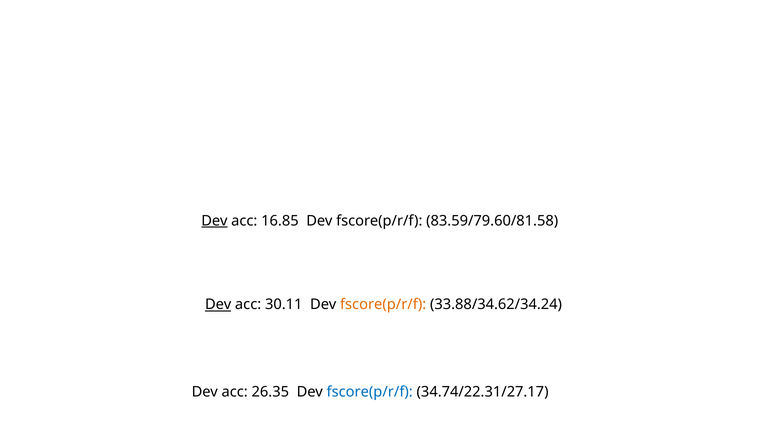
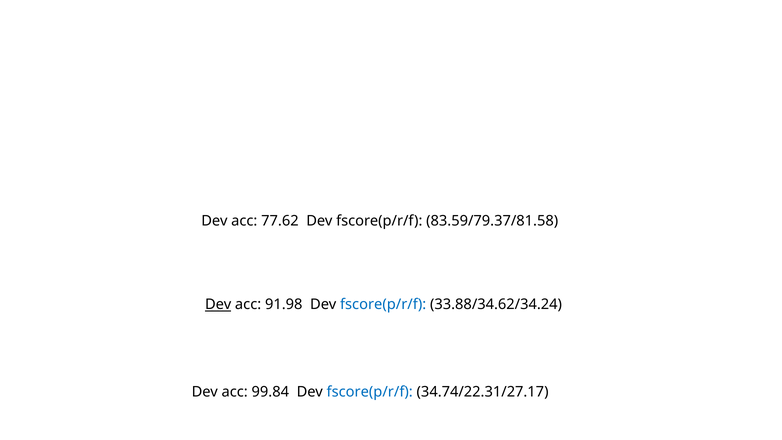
Dev underline: present -> none (214, 221)
16.85: 16.85 -> 77.62 (280, 221)
83.59/79.60/81.58: 83.59/79.60/81.58 -> 83.59/79.37/81.58 (492, 221)
30.11: 30.11 -> 91.98 (284, 304)
fscore(p/r/f colour: orange -> blue (383, 304)
26.35: 26.35 -> 99.84 (270, 392)
